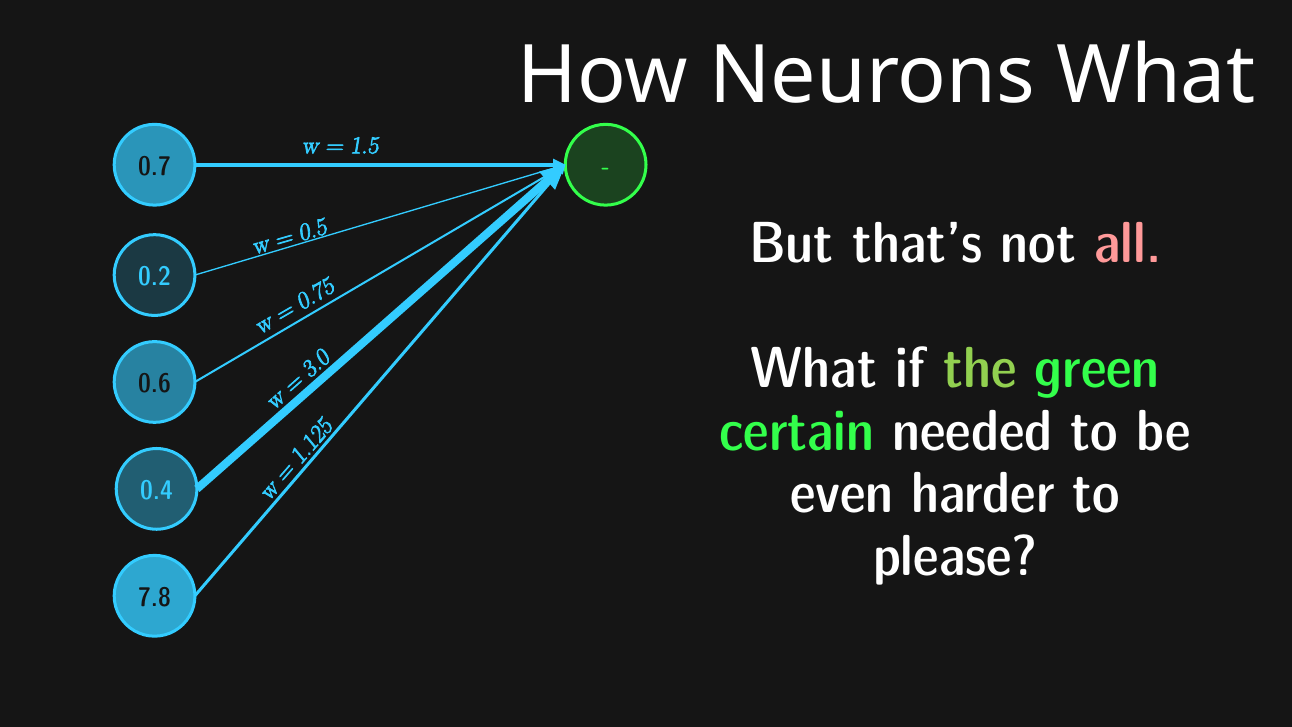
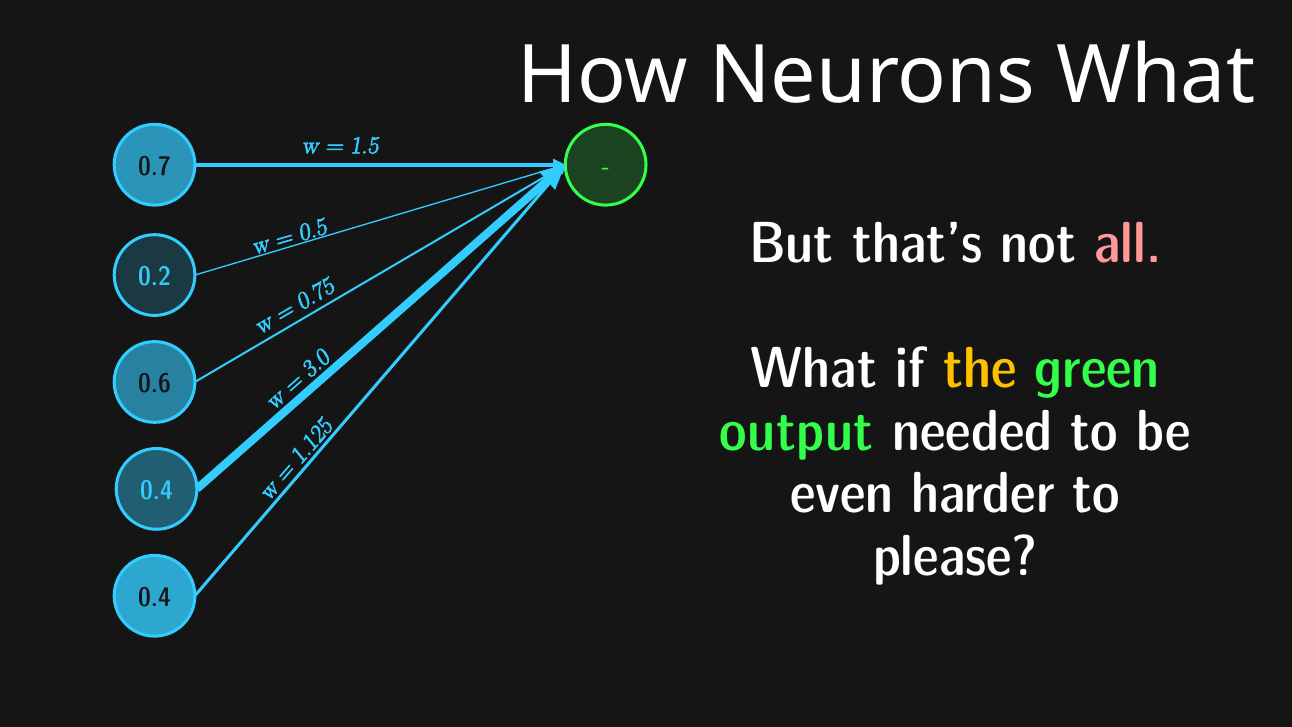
the colour: light green -> yellow (980, 368)
certain: certain -> output (797, 431)
7.8: 7.8 -> 0.4 (155, 597)
